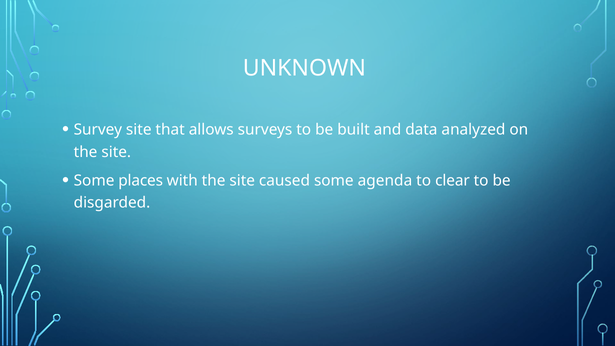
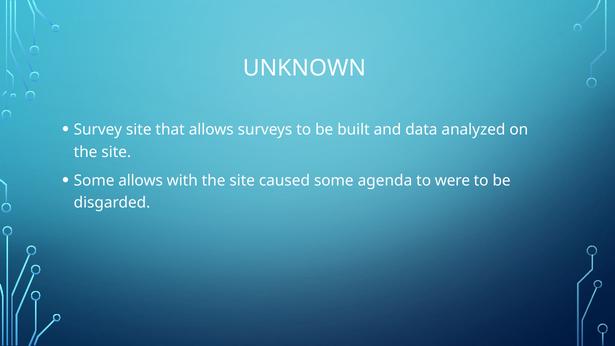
Some places: places -> allows (141, 180)
clear: clear -> were (453, 180)
